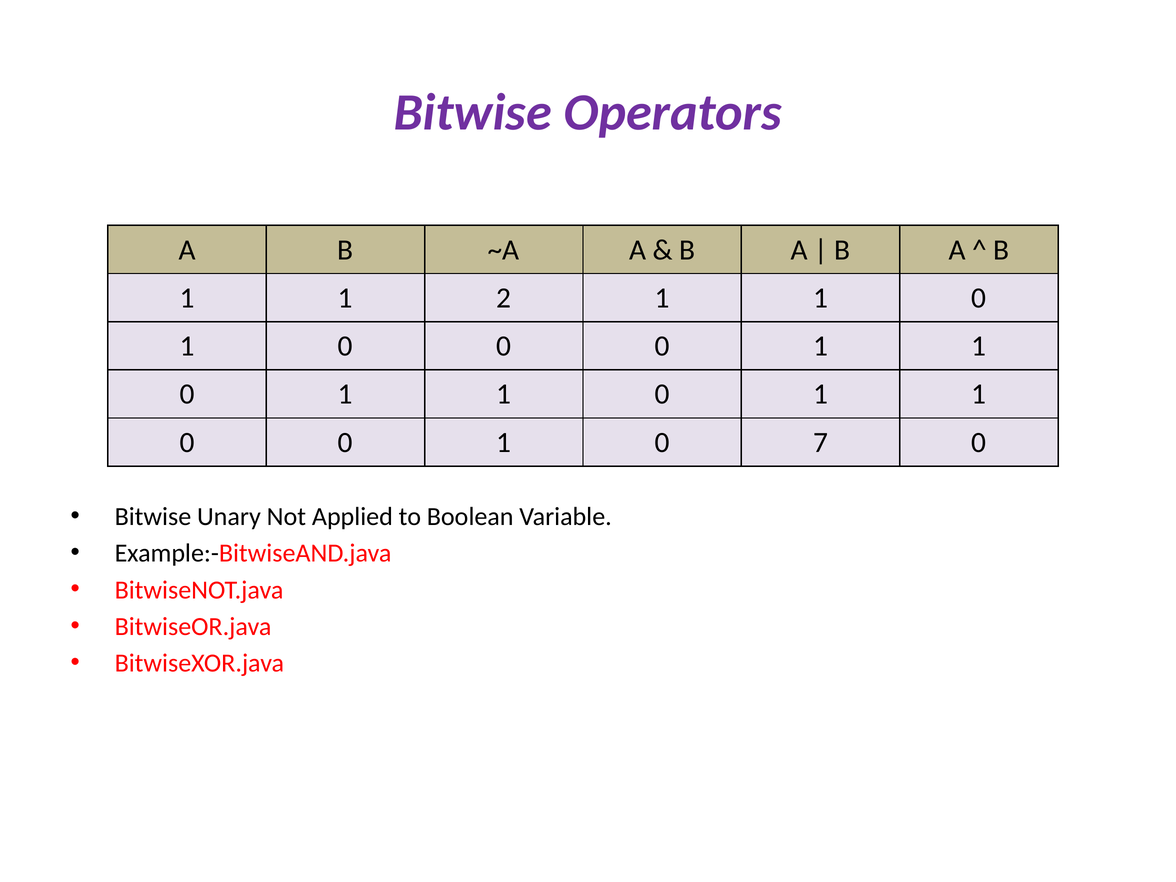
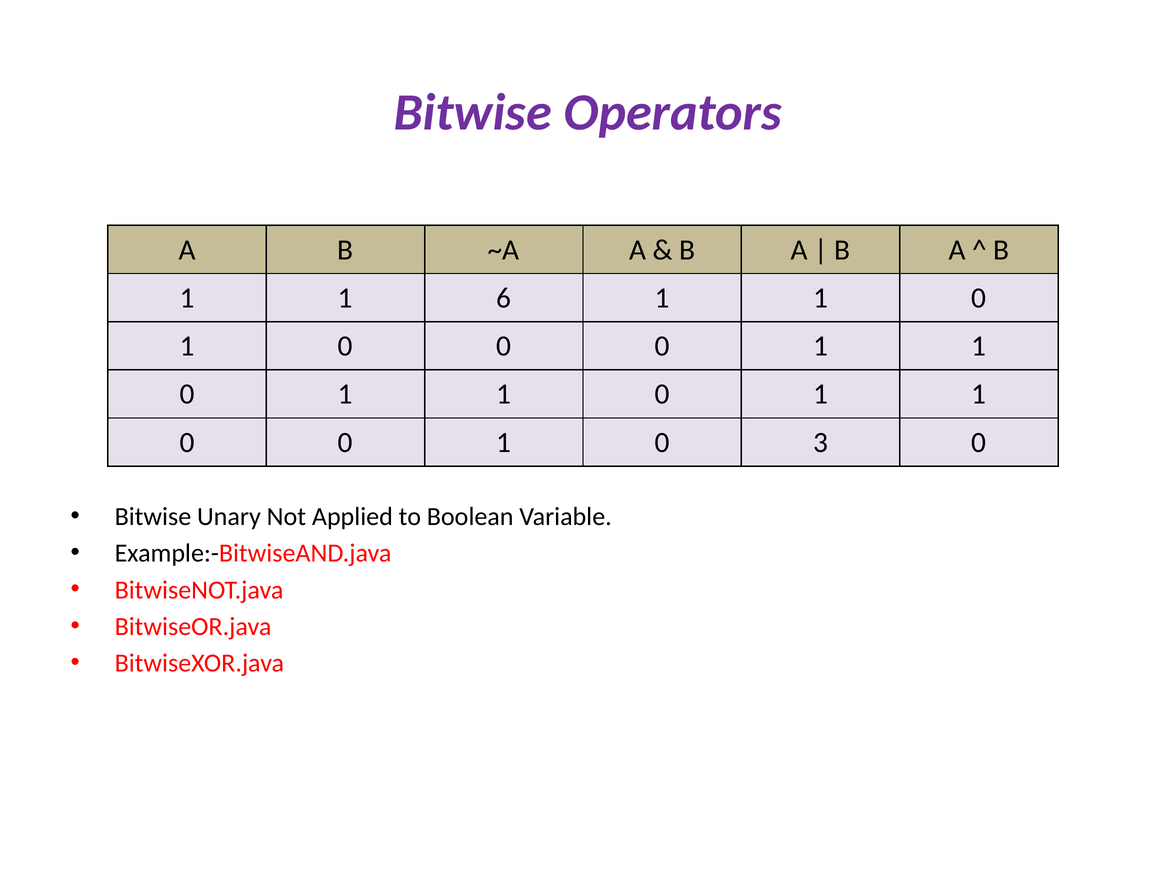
2: 2 -> 6 (504, 298)
7: 7 -> 3 (821, 442)
